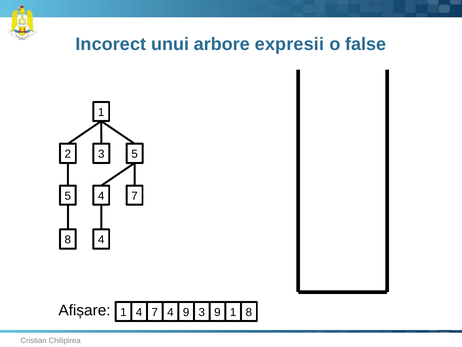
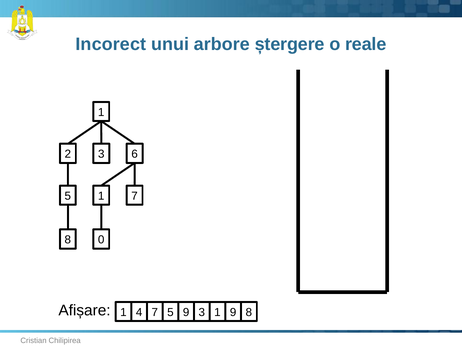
expresii: expresii -> ștergere (290, 44)
false: false -> reale (366, 44)
3 5: 5 -> 6 (135, 154)
5 4: 4 -> 1 (101, 196)
8 4: 4 -> 0 (101, 240)
4 4: 4 -> 5 (170, 312)
1 9: 9 -> 1 (217, 312)
9 1: 1 -> 9 (233, 312)
